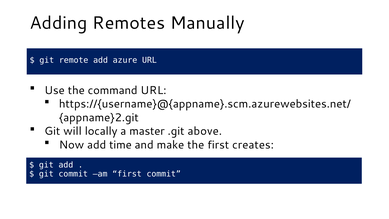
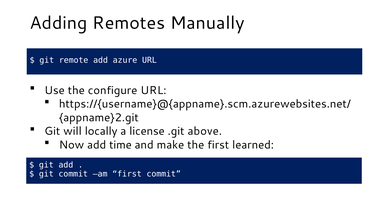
command: command -> configure (113, 90)
master: master -> license (147, 131)
creates: creates -> learned (253, 145)
